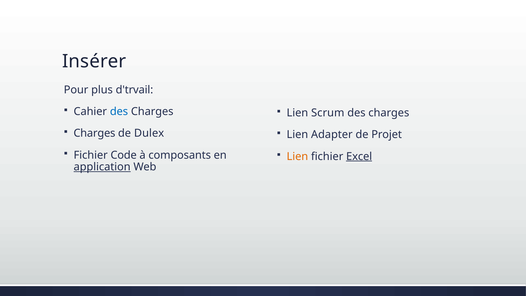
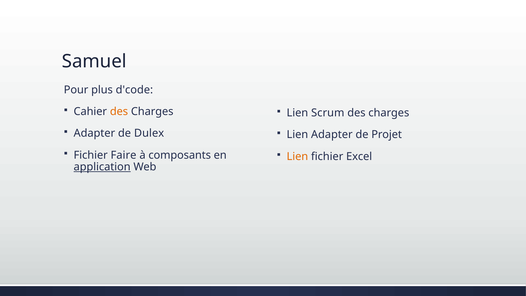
Insérer: Insérer -> Samuel (94, 61)
d'trvail: d'trvail -> d'code (134, 90)
des colour: blue -> orange (119, 112)
Charges: Charges -> Adapter (94, 133)
Code: Code -> Faire (124, 155)
Excel underline: present -> none (359, 156)
